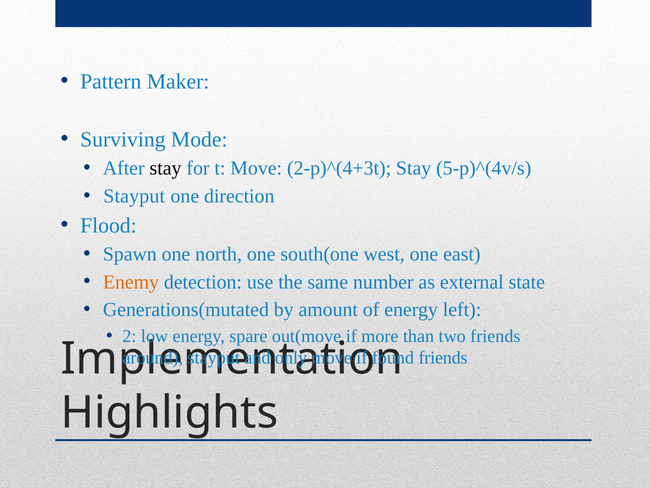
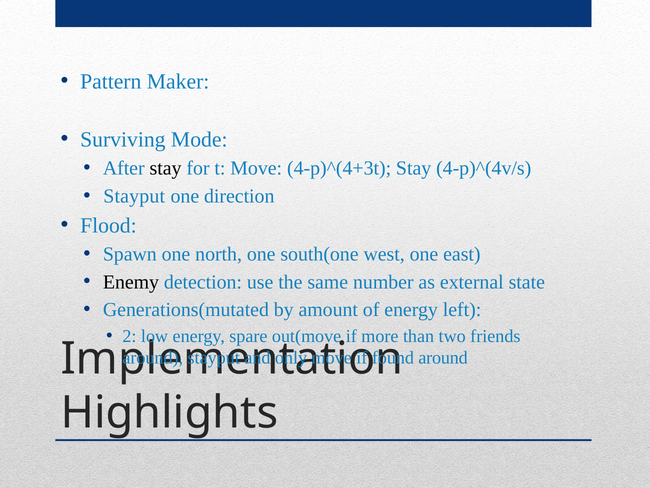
2-p)^(4+3t: 2-p)^(4+3t -> 4-p)^(4+3t (339, 168)
5-p)^(4v/s: 5-p)^(4v/s -> 4-p)^(4v/s (484, 168)
Enemy colour: orange -> black (131, 282)
friends: friends -> around (443, 357)
